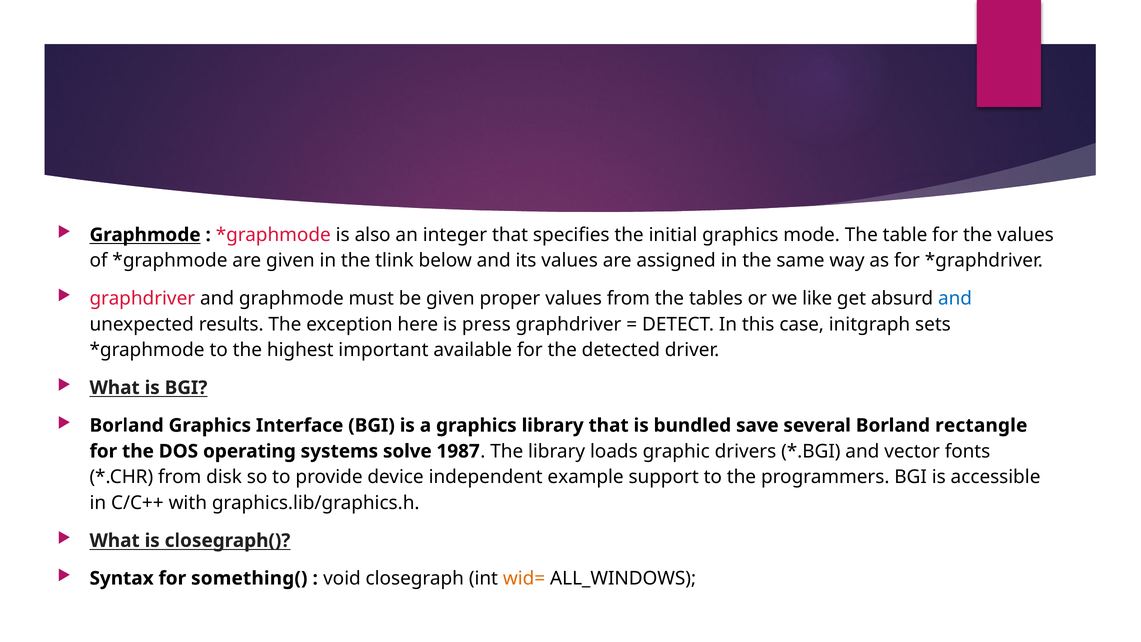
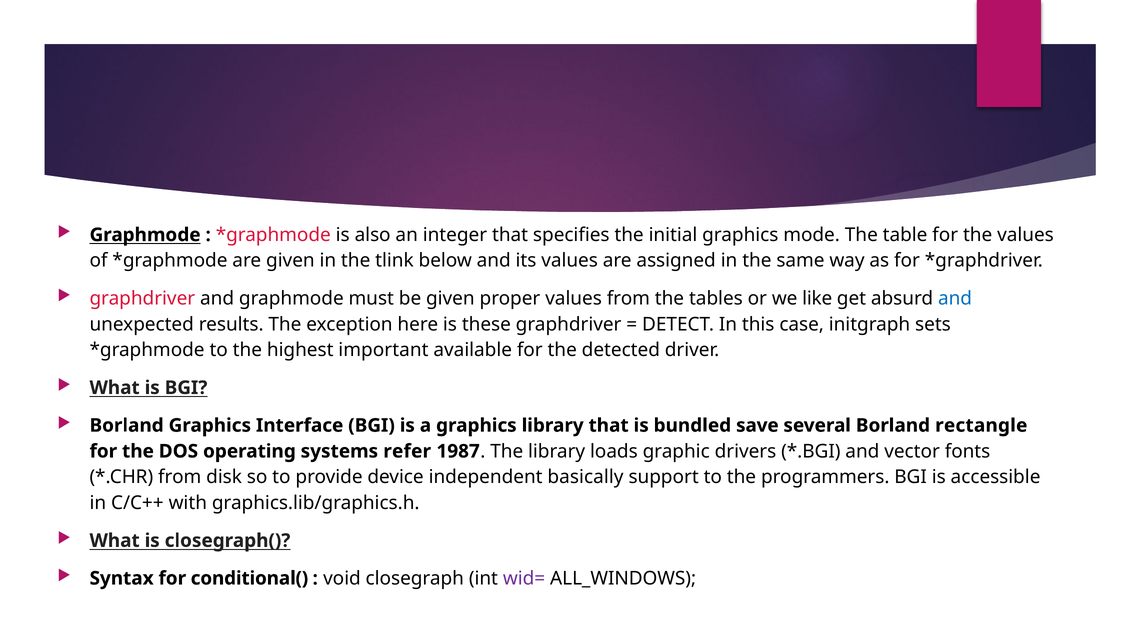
press: press -> these (486, 324)
solve: solve -> refer (407, 451)
example: example -> basically (586, 477)
something(: something( -> conditional( (249, 578)
wid= colour: orange -> purple (524, 578)
